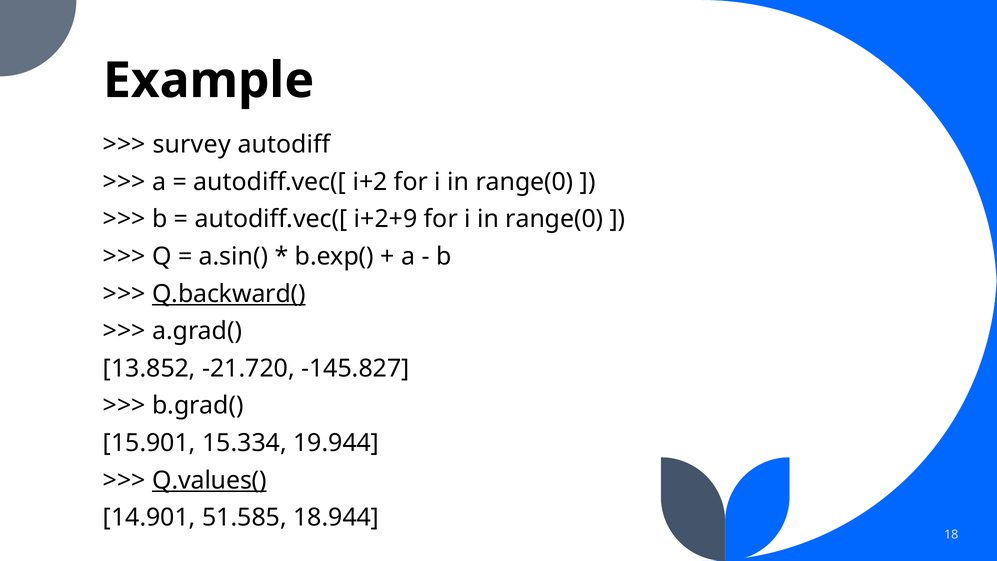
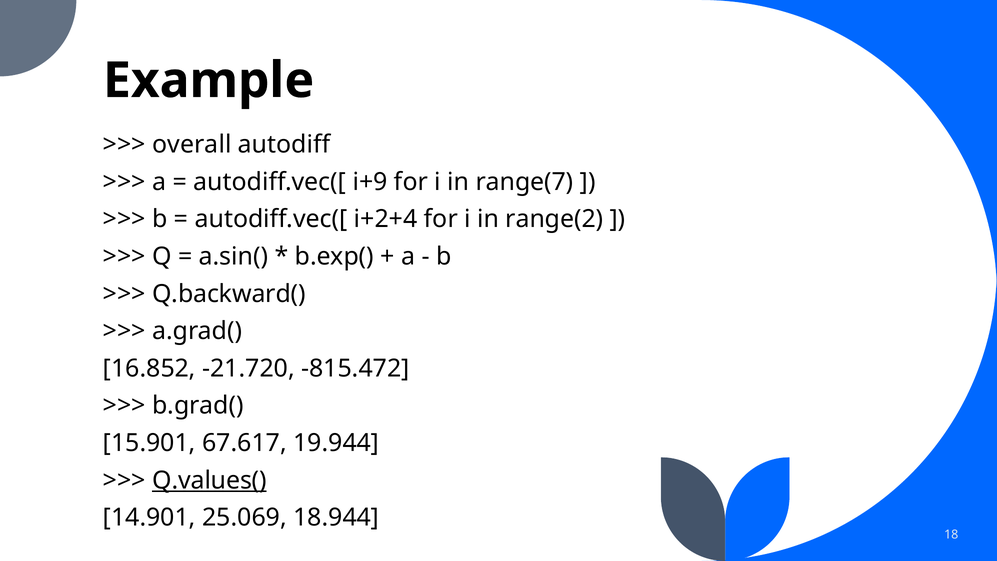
survey: survey -> overall (192, 144)
i+2: i+2 -> i+9 (370, 182)
range(0: range(0 -> range(7 (524, 182)
i+2+9: i+2+9 -> i+2+4 (386, 219)
range(0: range(0 -> range(2 (554, 219)
Q.backward( underline: present -> none (229, 294)
13.852: 13.852 -> 16.852 (149, 368)
-145.827: -145.827 -> -815.472 (355, 368)
15.334: 15.334 -> 67.617 (244, 443)
51.585: 51.585 -> 25.069 (244, 517)
